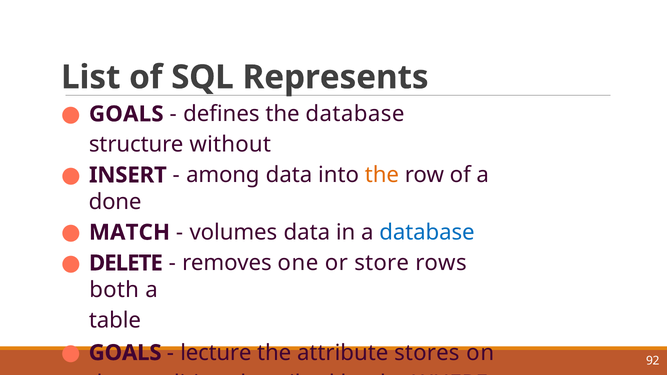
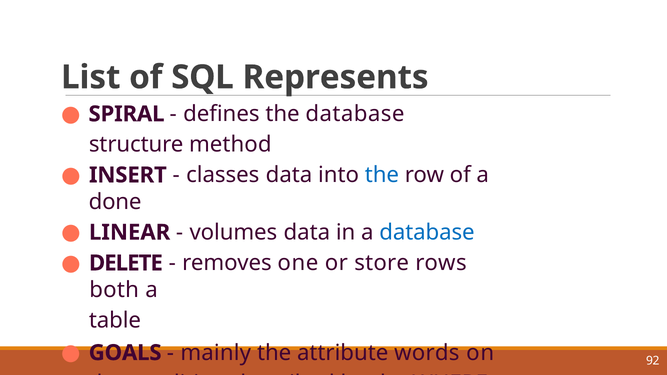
GOALS: GOALS -> SPIRAL (126, 114)
without: without -> method (230, 144)
among: among -> classes (223, 175)
the colour: orange -> blue (382, 175)
MATCH: MATCH -> LINEAR (130, 233)
lecture: lecture -> mainly (216, 353)
stores: stores -> words (427, 353)
